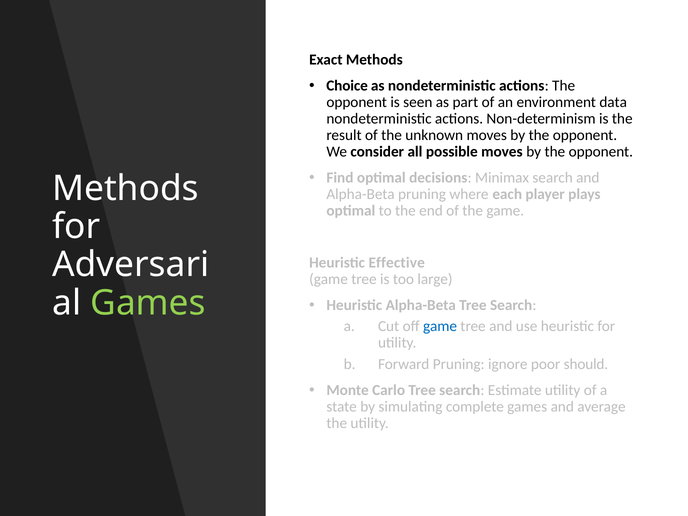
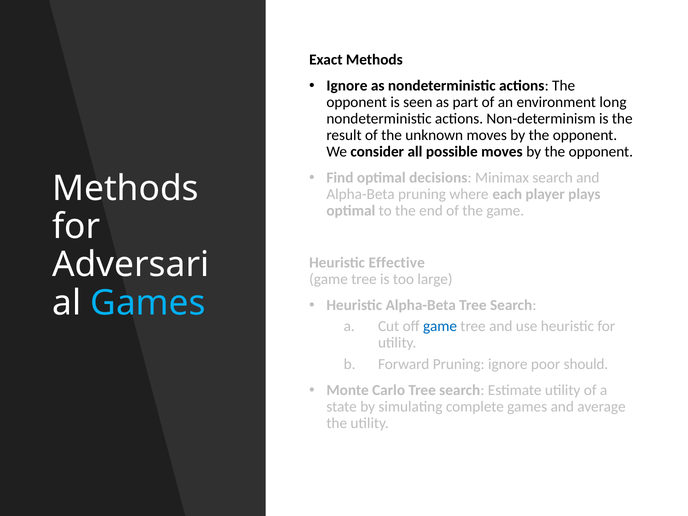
Choice: Choice -> Ignore (347, 86)
data: data -> long (613, 102)
Games colour: light green -> light blue (148, 303)
